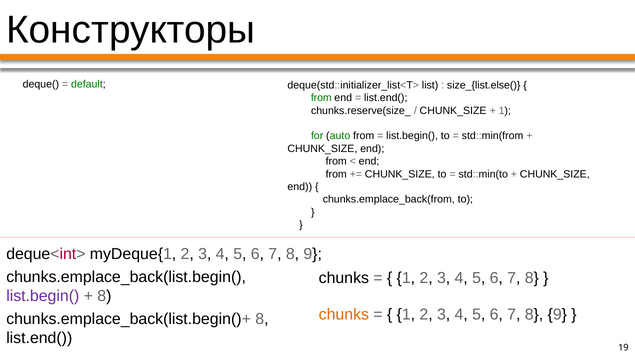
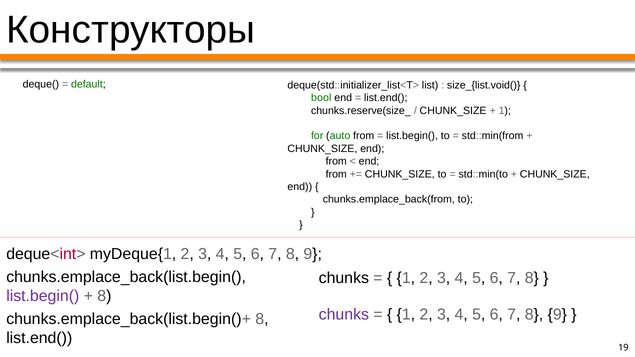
size_{list.else(: size_{list.else( -> size_{list.void( (484, 85)
from: from -> bool (321, 98)
chunks colour: orange -> purple (344, 315)
